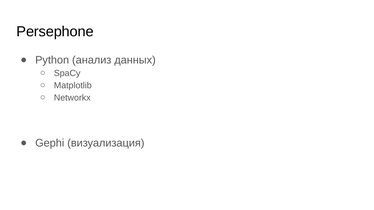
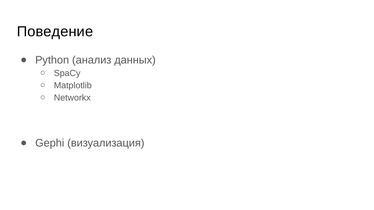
Persephone: Persephone -> Поведение (55, 32)
